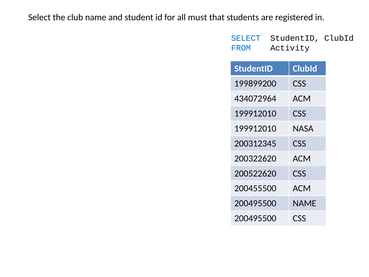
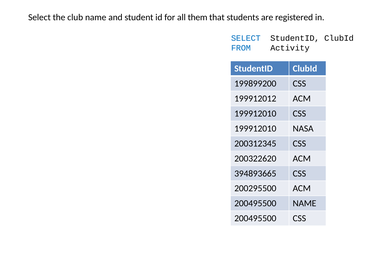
must: must -> them (198, 17)
434072964: 434072964 -> 199912012 (255, 98)
200522620: 200522620 -> 394893665 (255, 173)
200455500: 200455500 -> 200295500 (255, 188)
